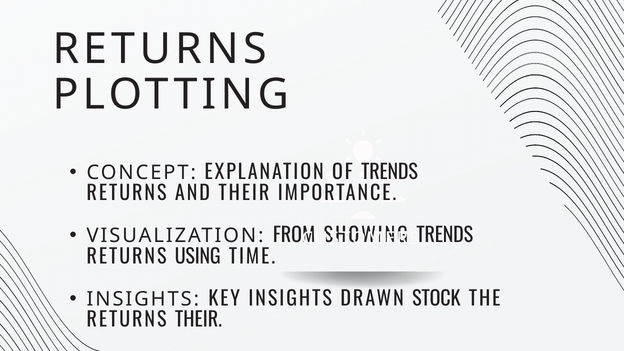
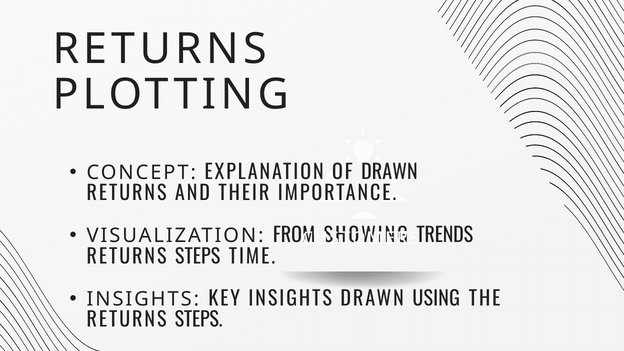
OF TRENDS: TRENDS -> DRAWN (389, 173)
USING: USING -> STEPS (198, 257)
STOCK: STOCK -> USING (436, 299)
THEIR: THEIR -> STEPS (199, 320)
